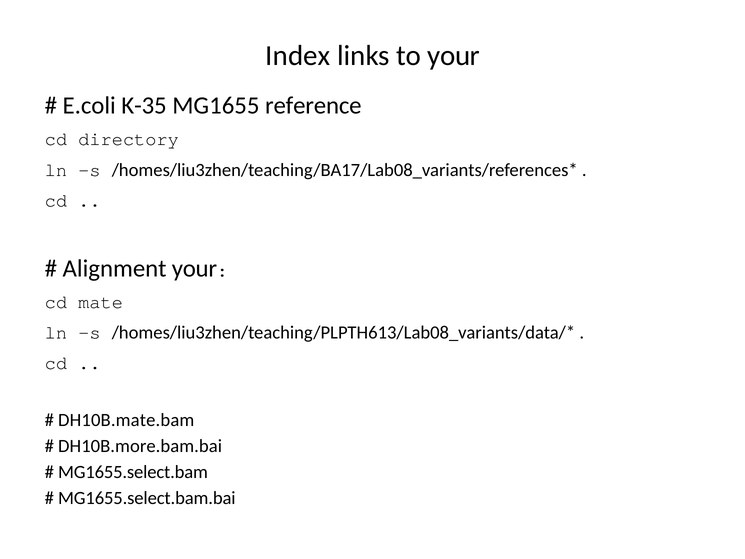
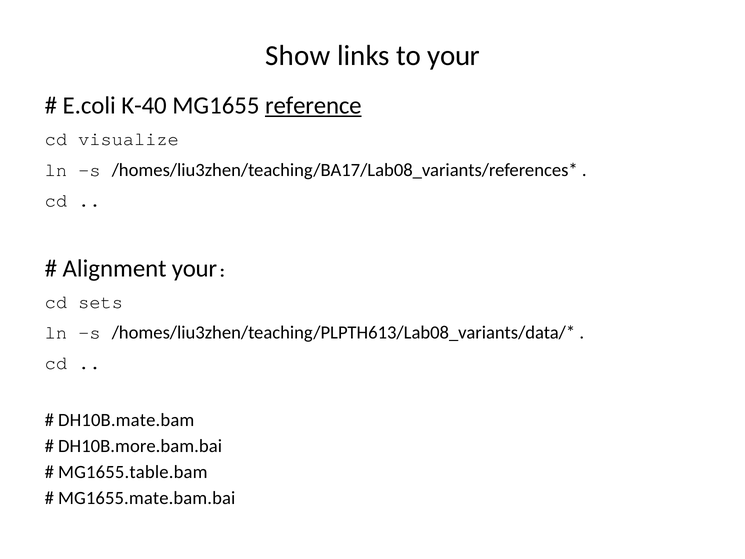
Index: Index -> Show (298, 56)
K-35: K-35 -> K-40 (144, 105)
reference underline: none -> present (313, 105)
directory: directory -> visualize (129, 139)
mate: mate -> sets (101, 302)
MG1655.select.bam: MG1655.select.bam -> MG1655.table.bam (133, 472)
MG1655.select.bam.bai: MG1655.select.bam.bai -> MG1655.mate.bam.bai (147, 498)
